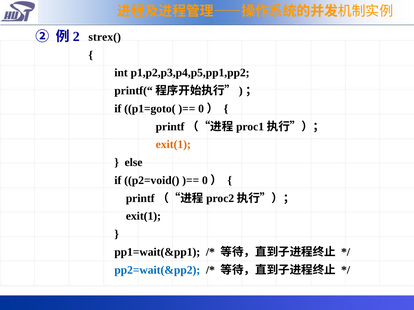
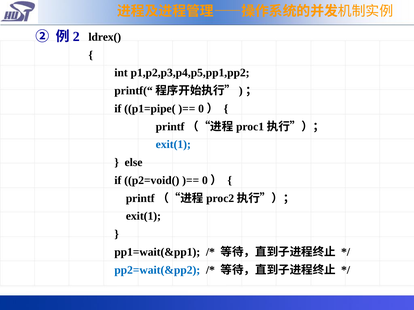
strex(: strex( -> ldrex( (105, 37)
p1=goto(: p1=goto( -> p1=pipe( (150, 109)
exit(1 colour: orange -> blue (173, 145)
